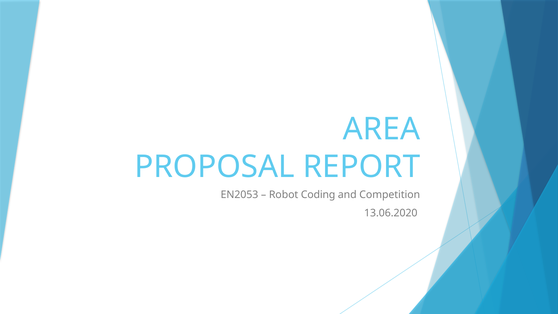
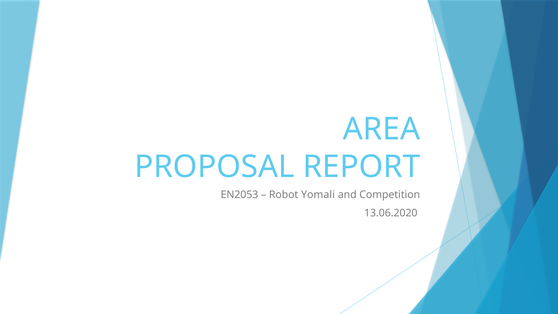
Coding: Coding -> Yomali (318, 194)
